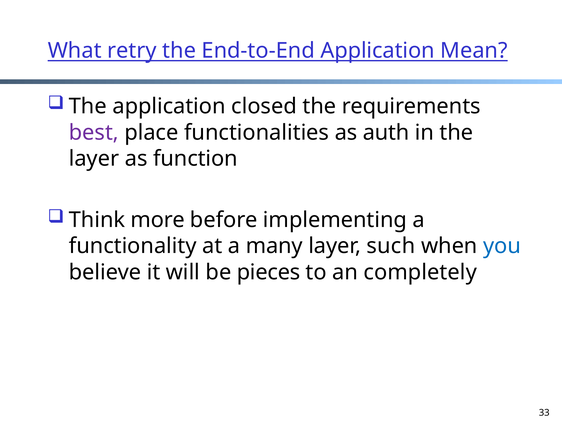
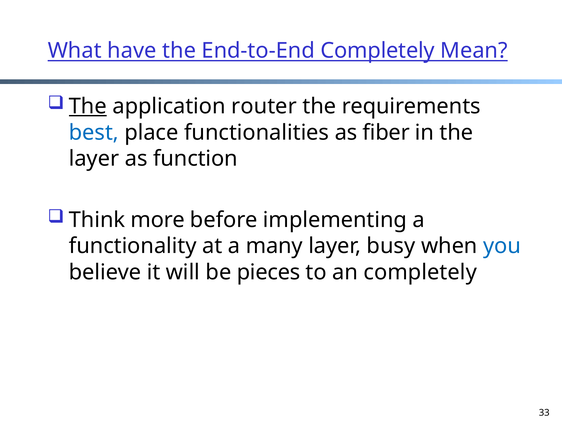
retry: retry -> have (132, 51)
End-to-End Application: Application -> Completely (378, 51)
The underline: none -> present (88, 106)
closed: closed -> router (264, 106)
best colour: purple -> blue (94, 133)
auth: auth -> fiber (386, 133)
such: such -> busy (391, 246)
